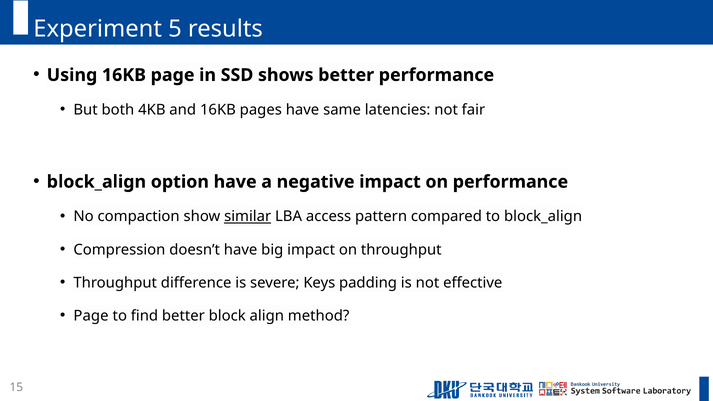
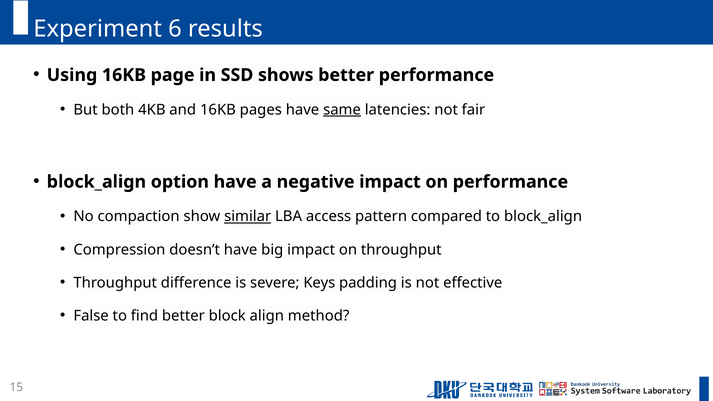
5: 5 -> 6 (175, 29)
same underline: none -> present (342, 110)
Page: Page -> False (91, 316)
